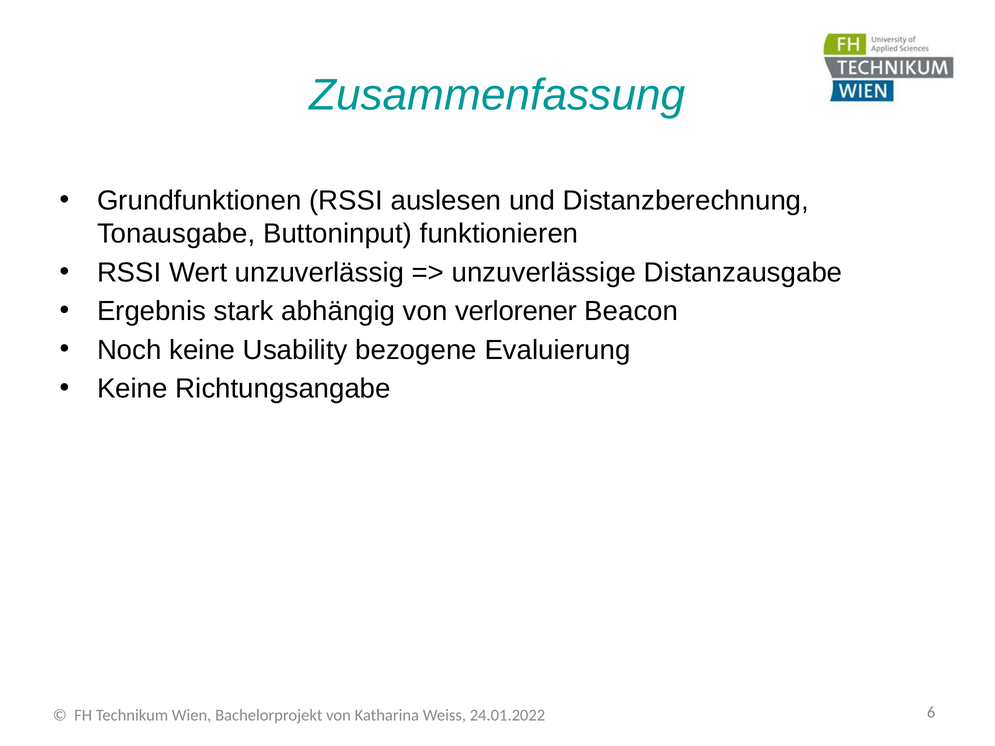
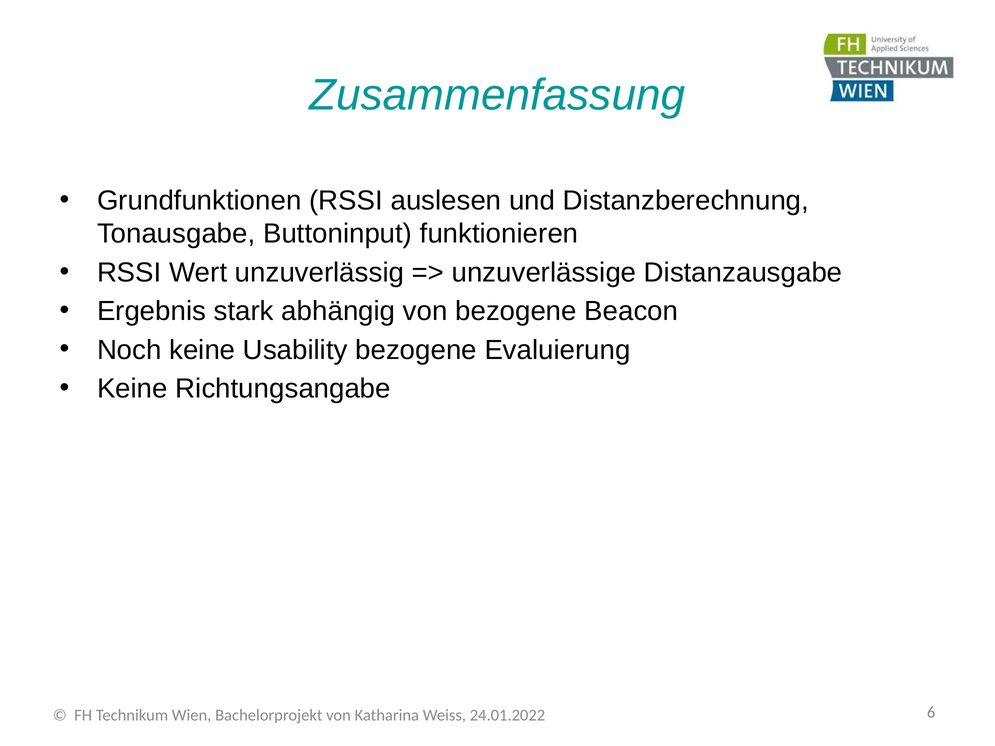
von verlorener: verlorener -> bezogene (516, 311)
